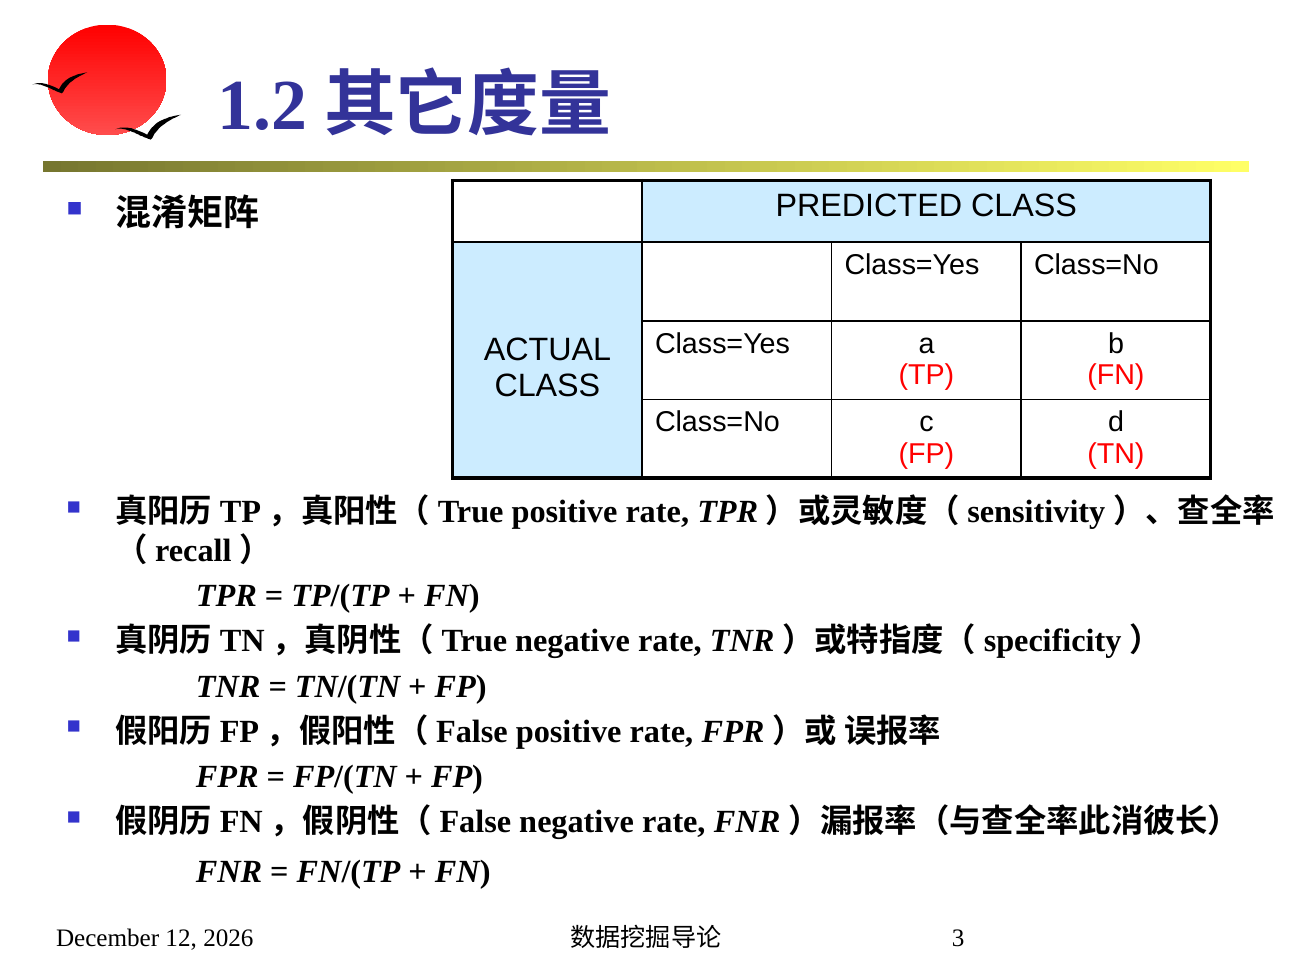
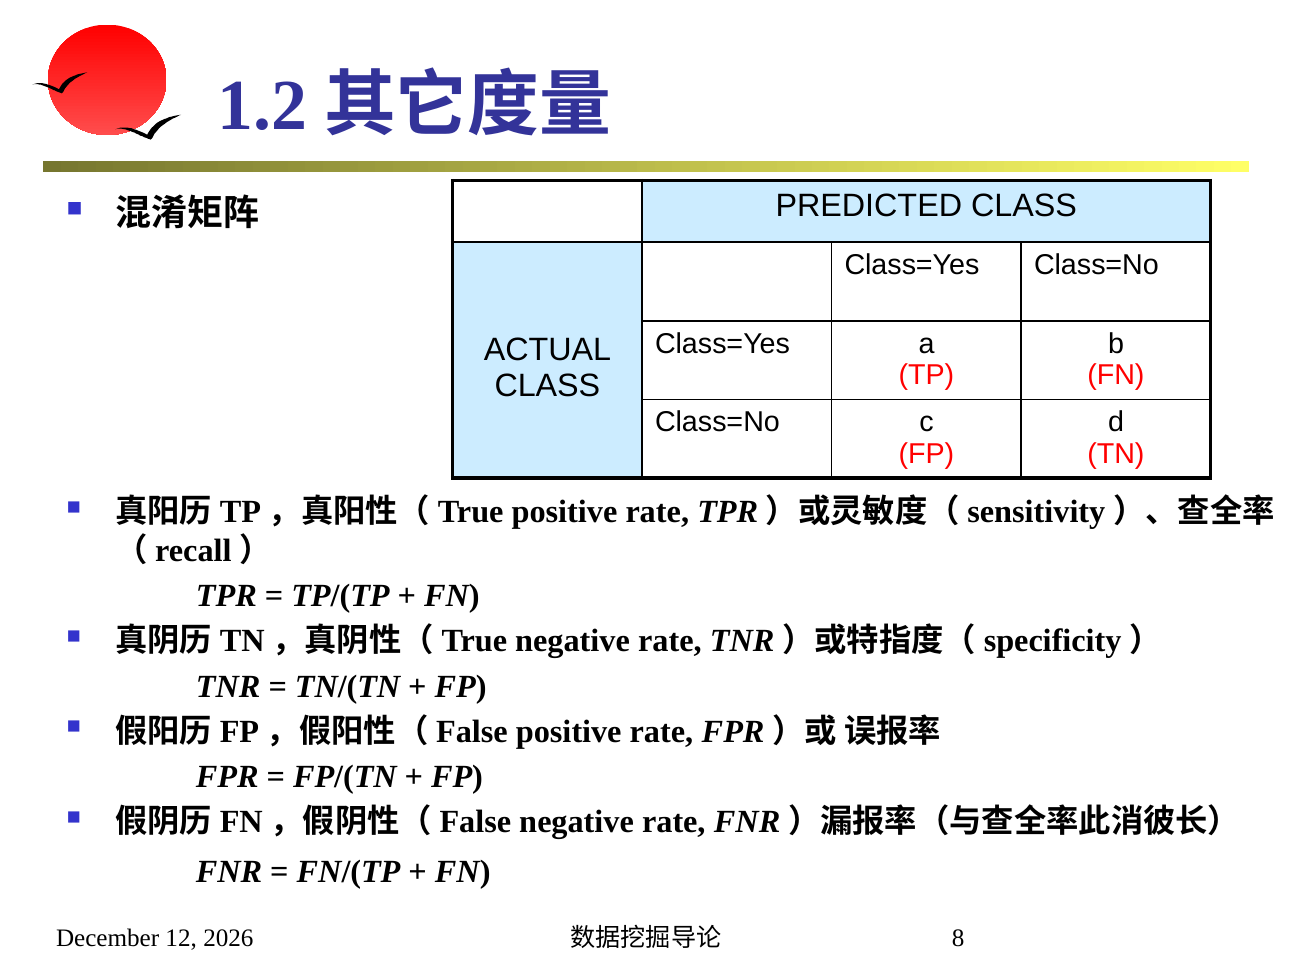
3: 3 -> 8 (958, 938)
